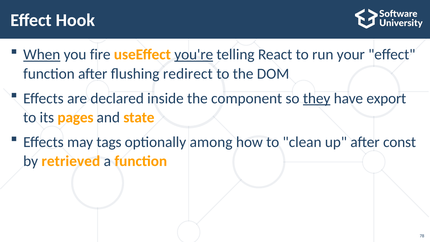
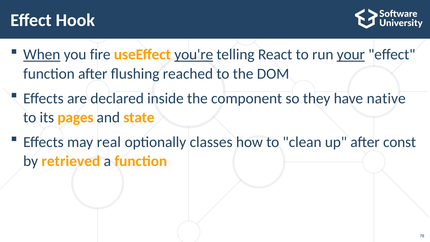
your underline: none -> present (351, 55)
redirect: redirect -> reached (188, 74)
they underline: present -> none (317, 98)
export: export -> native (386, 98)
tags: tags -> real (109, 142)
among: among -> classes (211, 142)
